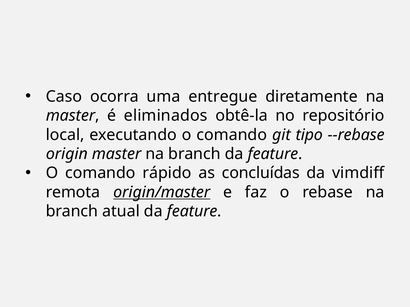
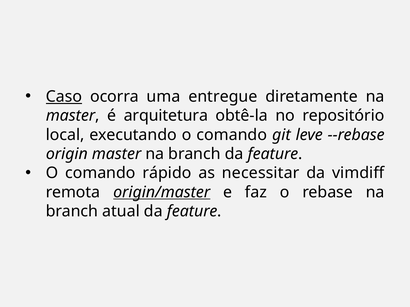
Caso underline: none -> present (64, 97)
eliminados: eliminados -> arquitetura (166, 116)
tipo: tipo -> leve (309, 135)
concluídas: concluídas -> necessitar (261, 173)
